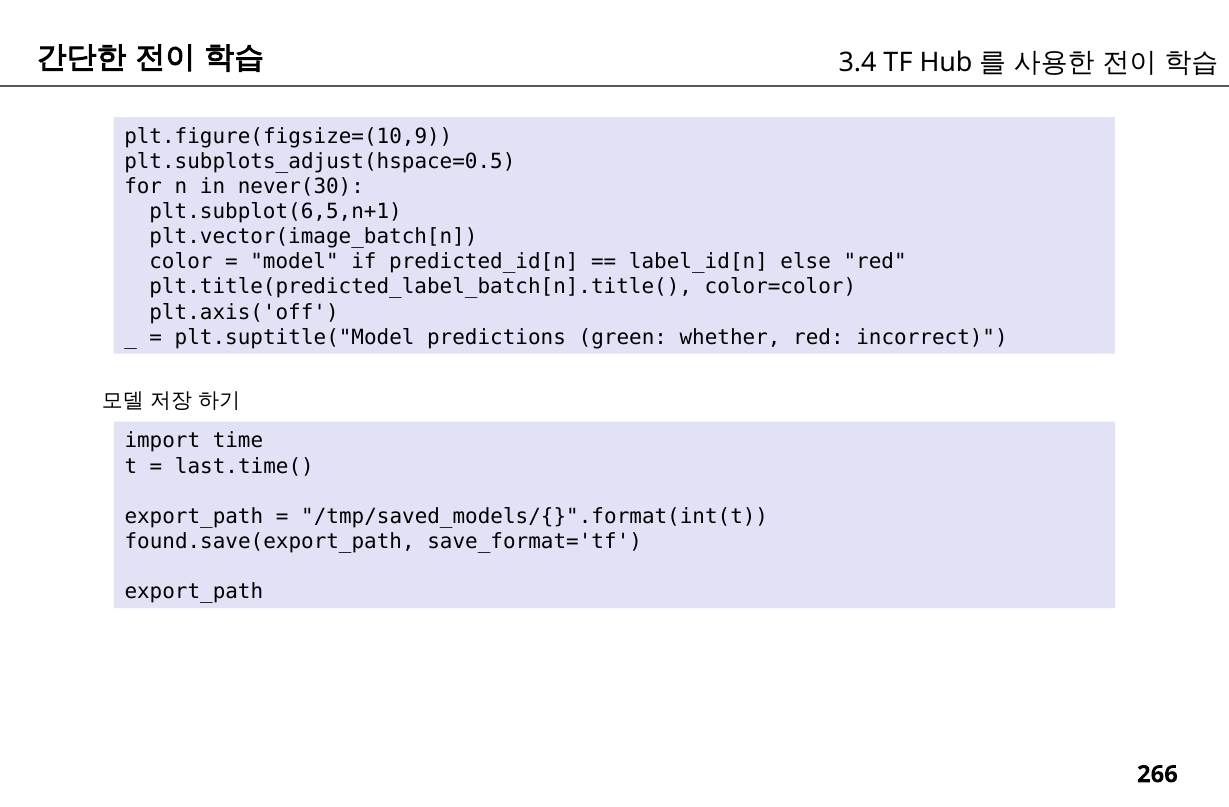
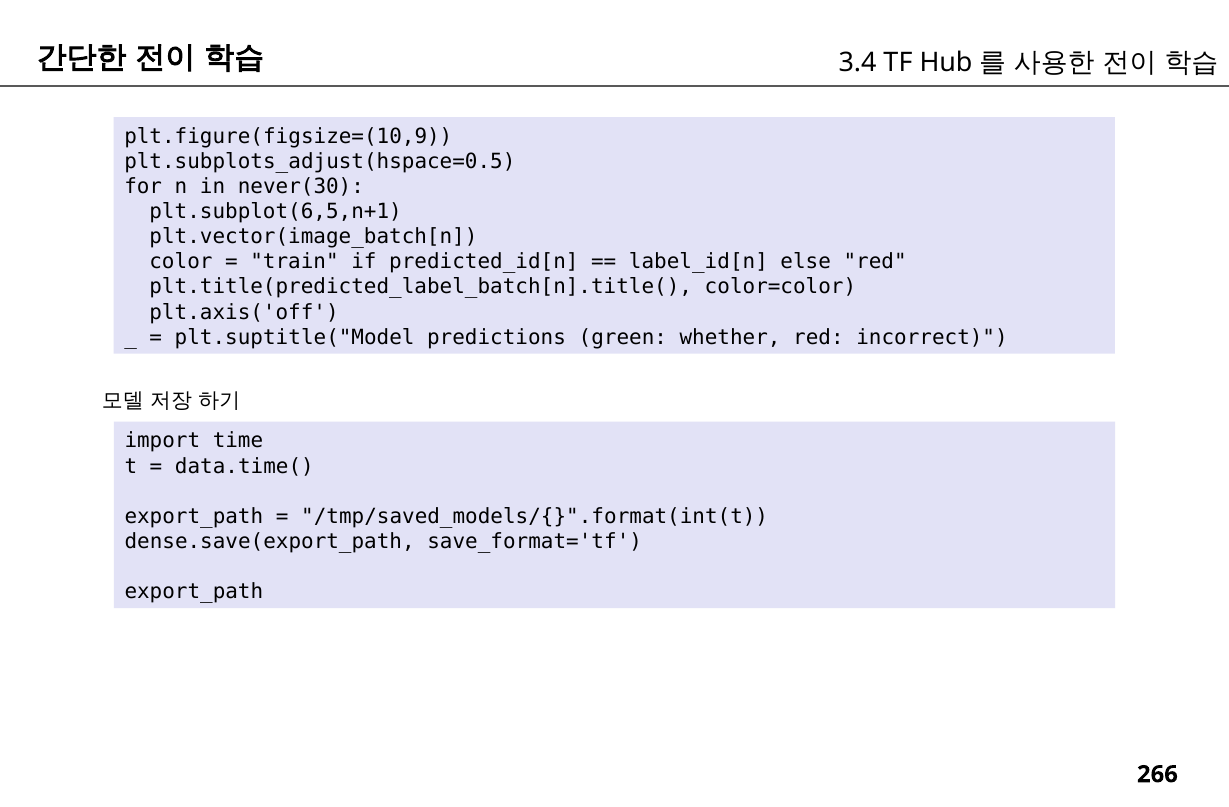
model: model -> train (295, 262)
last.time(: last.time( -> data.time( (244, 466)
found.save(export_path: found.save(export_path -> dense.save(export_path (270, 542)
